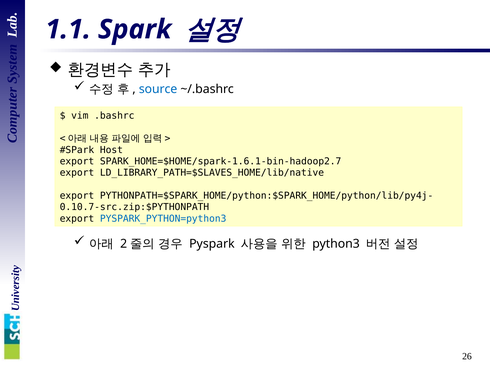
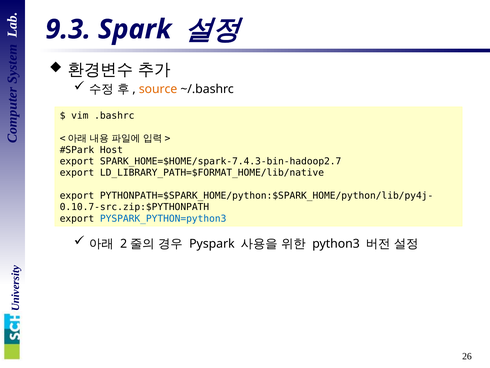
1.1: 1.1 -> 9.3 (68, 29)
source colour: blue -> orange (158, 89)
SPARK_HOME=$HOME/spark-1.6.1-bin-hadoop2.7: SPARK_HOME=$HOME/spark-1.6.1-bin-hadoop2.7 -> SPARK_HOME=$HOME/spark-7.4.3-bin-hadoop2.7 (221, 161)
LD_LIBRARY_PATH=$SLAVES_HOME/lib/native: LD_LIBRARY_PATH=$SLAVES_HOME/lib/native -> LD_LIBRARY_PATH=$FORMAT_HOME/lib/native (212, 173)
